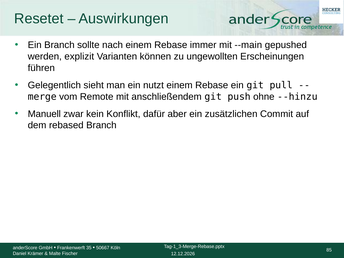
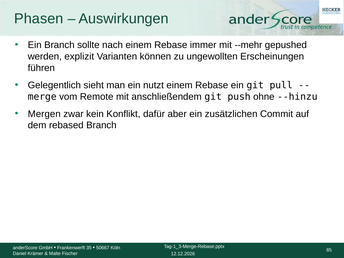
Resetet: Resetet -> Phasen (39, 19)
--main: --main -> --mehr (248, 45)
Manuell: Manuell -> Mergen (44, 114)
